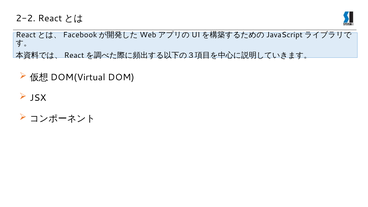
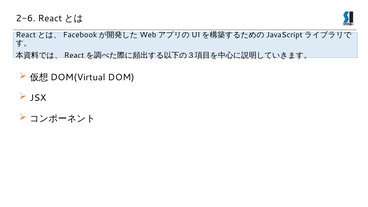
2-2: 2-2 -> 2-6 (26, 18)
